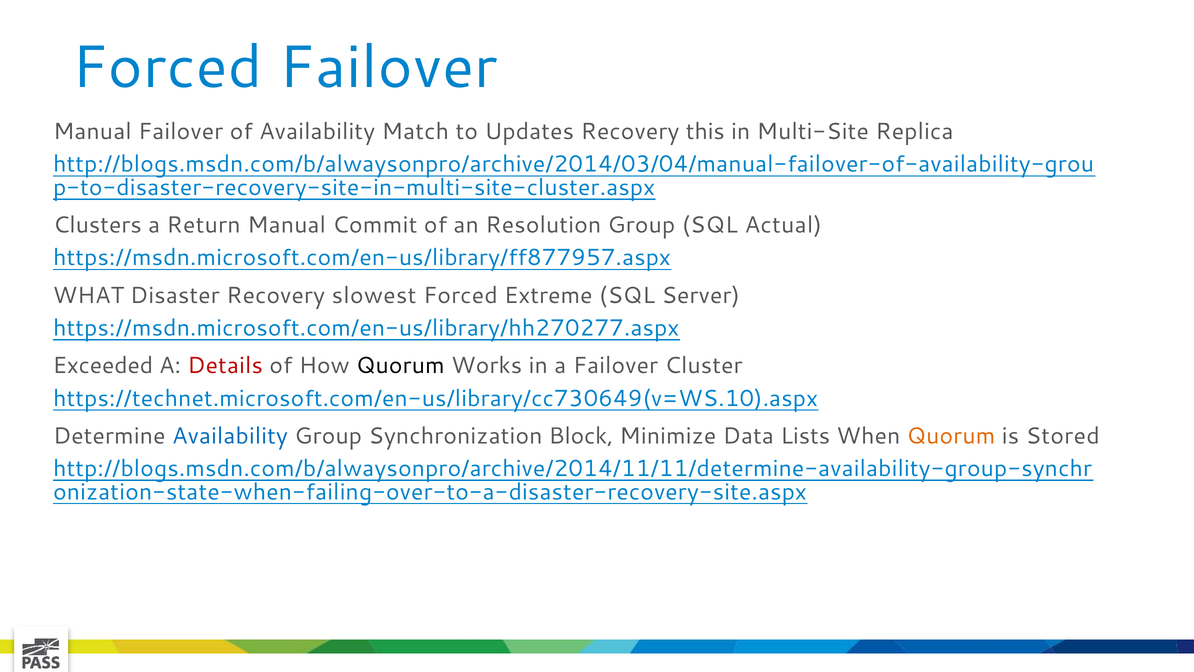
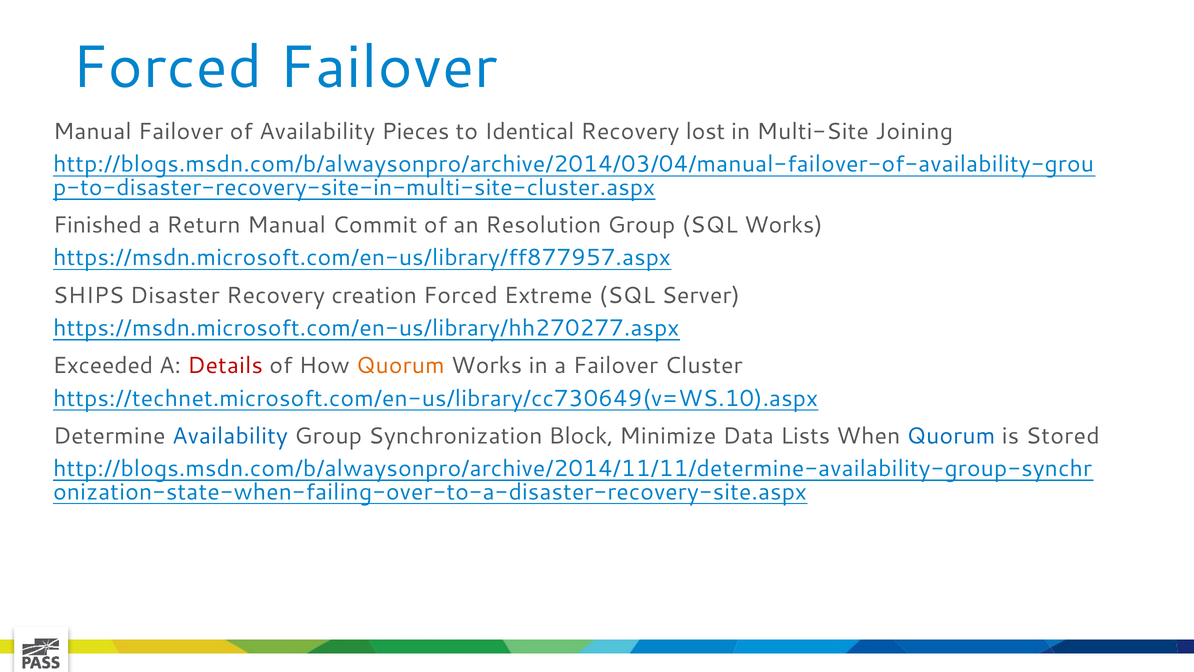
Match: Match -> Pieces (416, 132)
Updates: Updates -> Identical (529, 132)
this: this -> lost (705, 132)
Replica: Replica -> Joining (914, 132)
Clusters: Clusters -> Finished (97, 225)
SQL Actual: Actual -> Works (783, 225)
WHAT: WHAT -> SHIPS (88, 295)
slowest: slowest -> creation (374, 295)
Quorum colour: black -> orange (400, 366)
Quorum colour: orange -> blue (951, 436)
